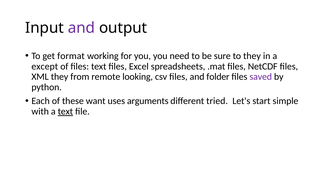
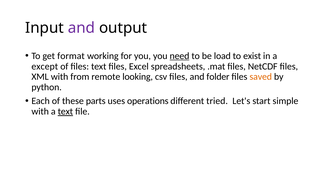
need underline: none -> present (180, 56)
sure: sure -> load (222, 56)
to they: they -> exist (252, 56)
XML they: they -> with (60, 77)
saved colour: purple -> orange (261, 77)
want: want -> parts (96, 101)
arguments: arguments -> operations (148, 101)
